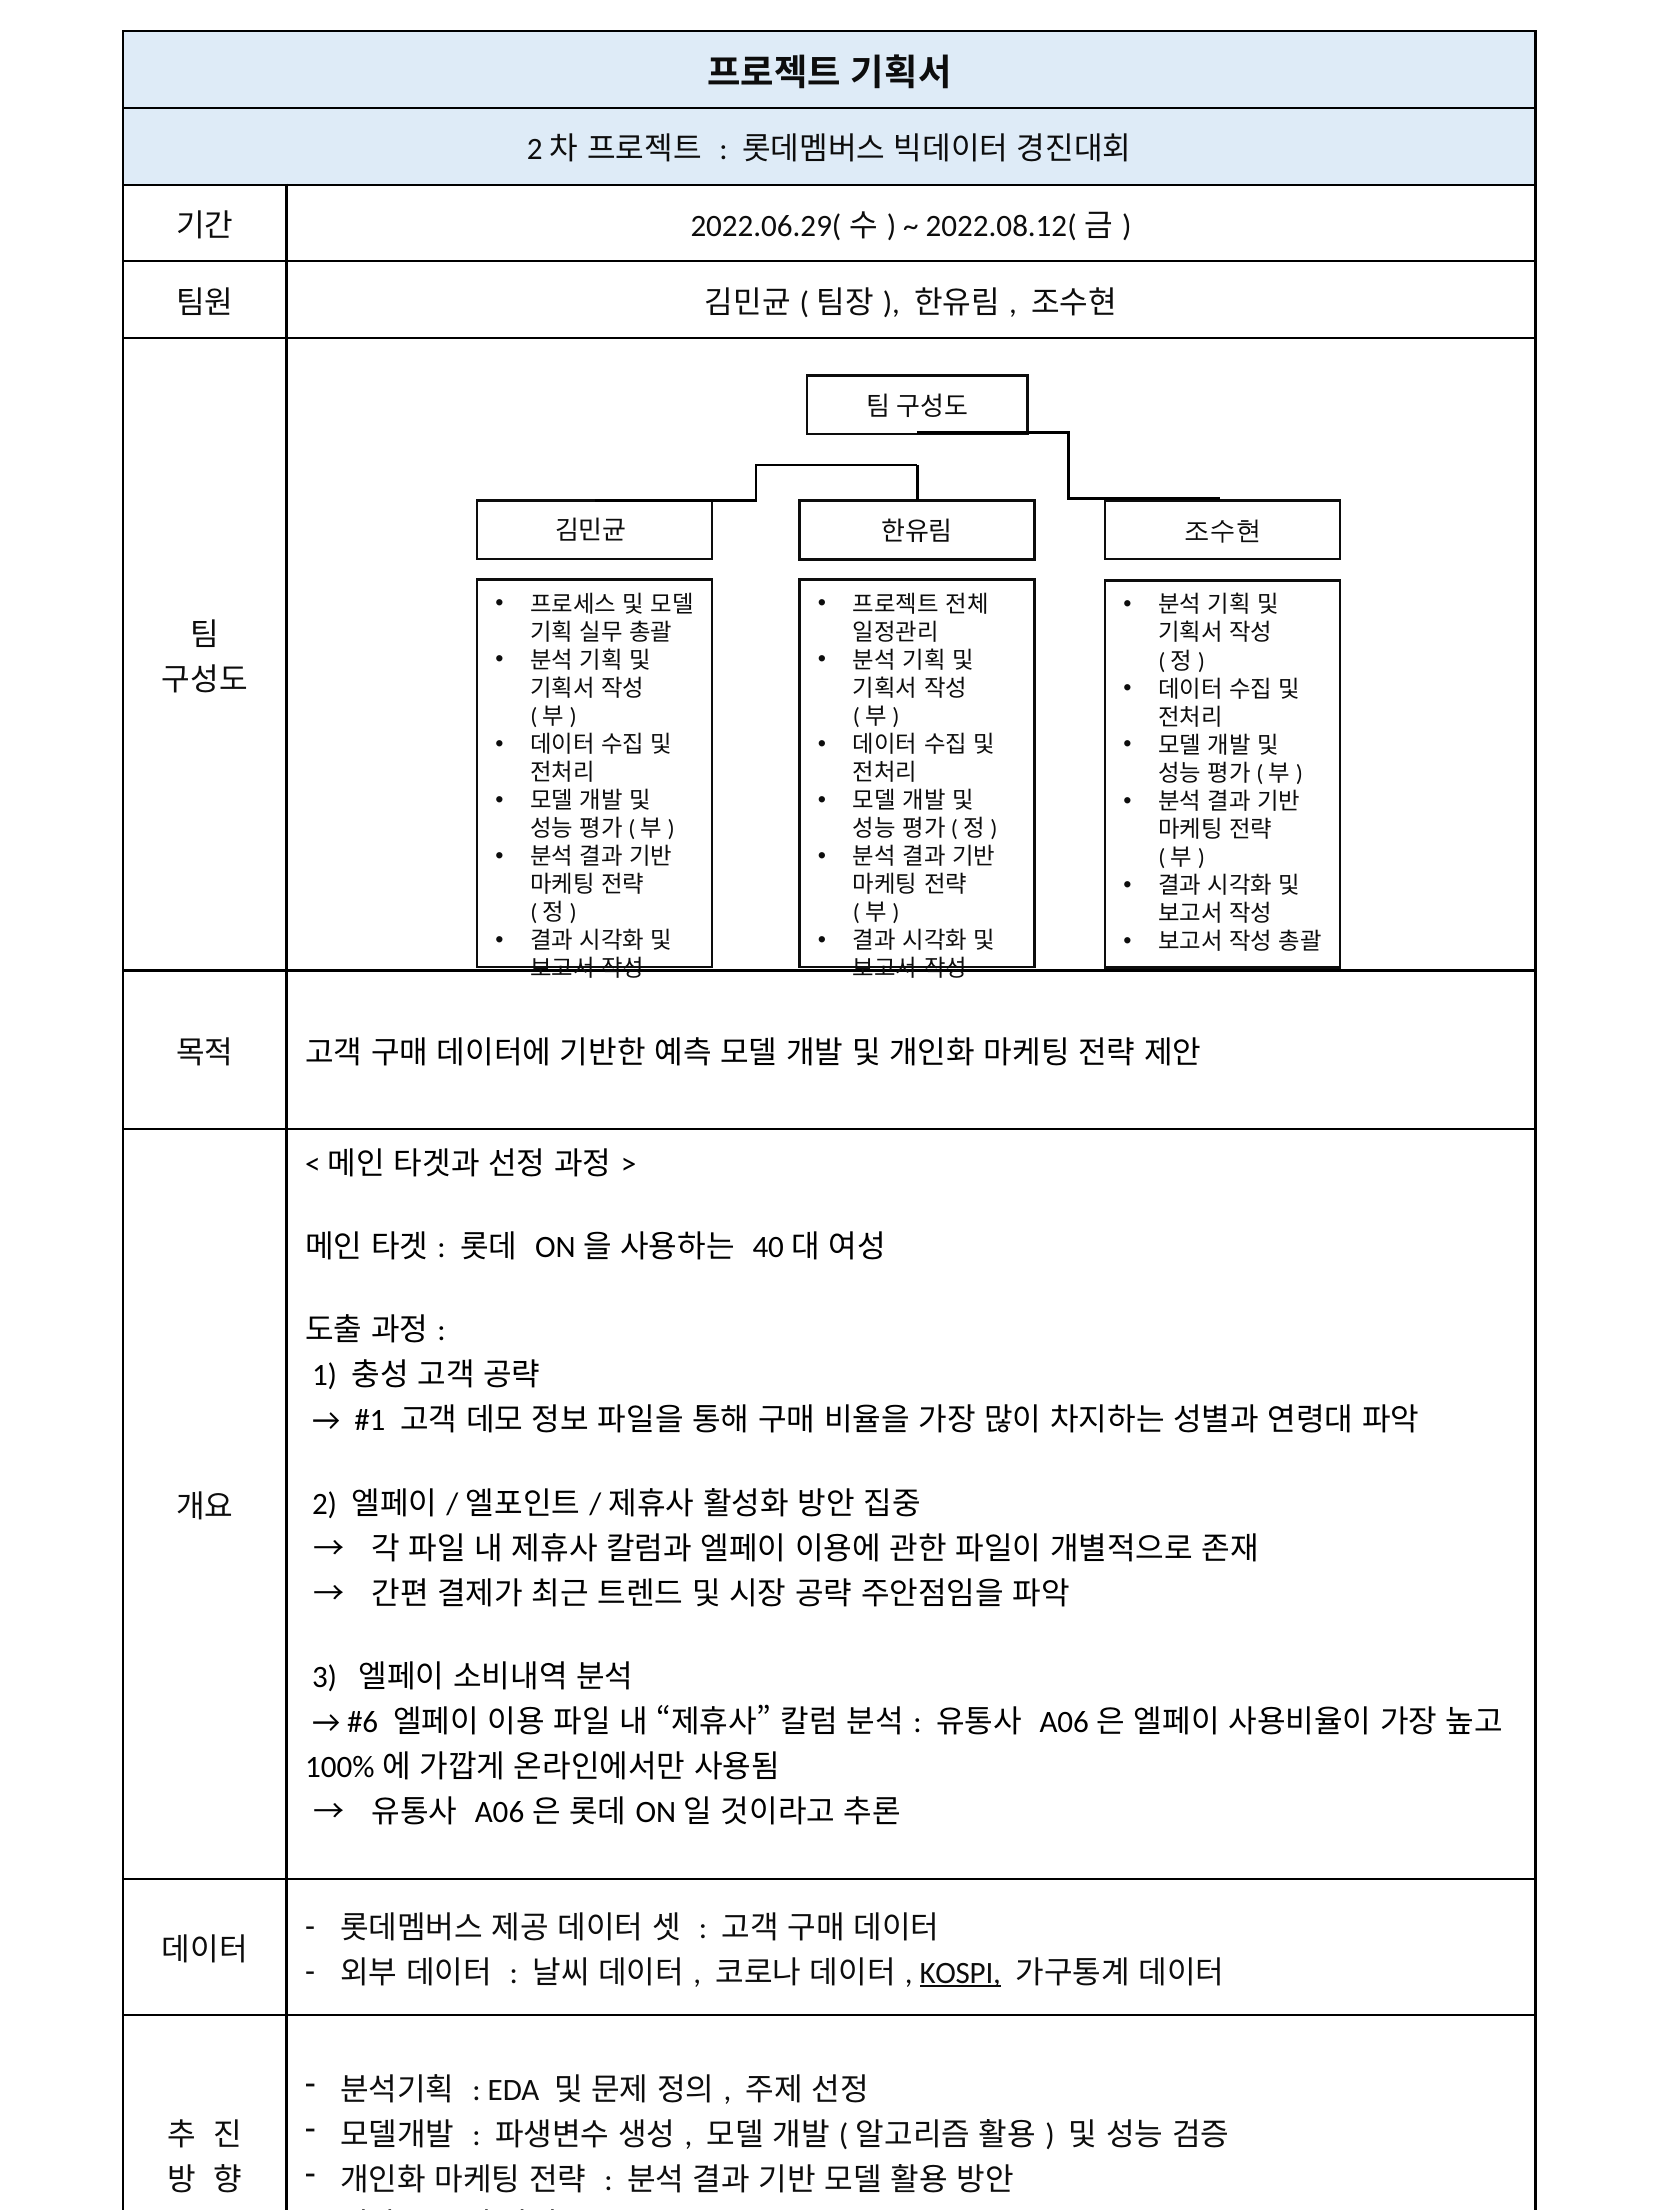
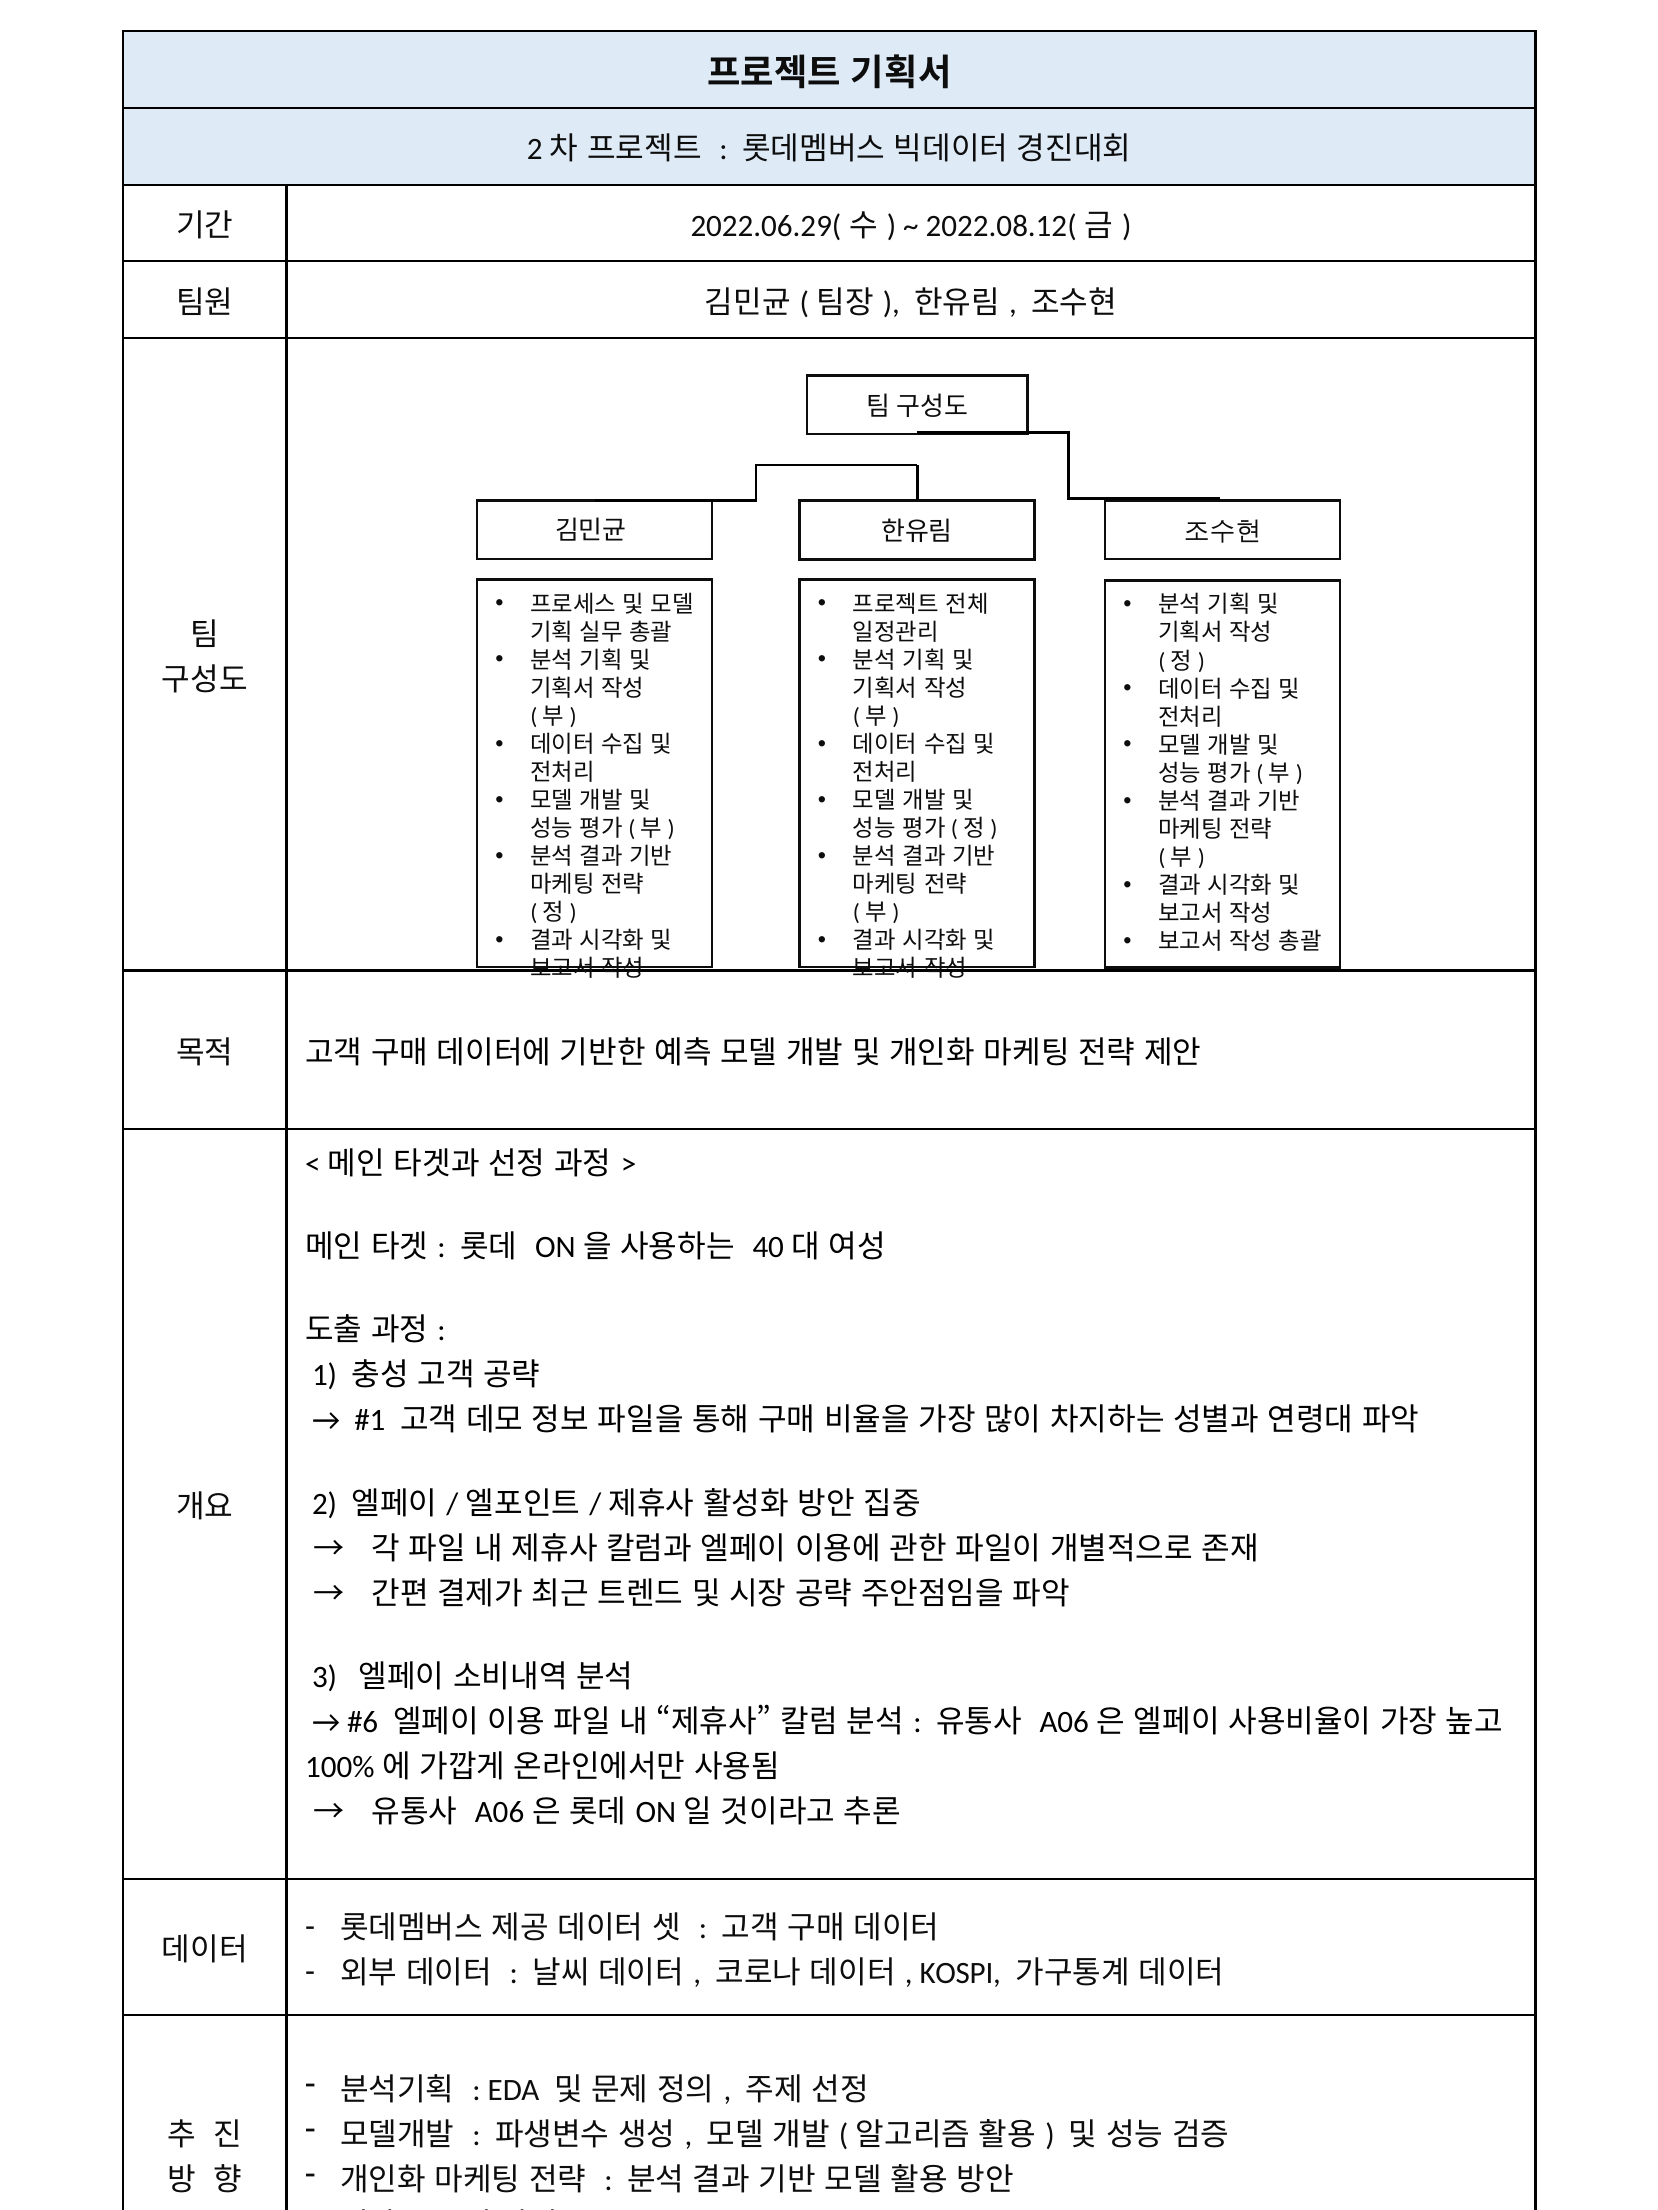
KOSPI underline: present -> none (960, 1973)
